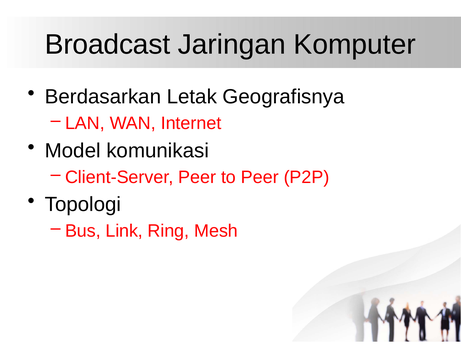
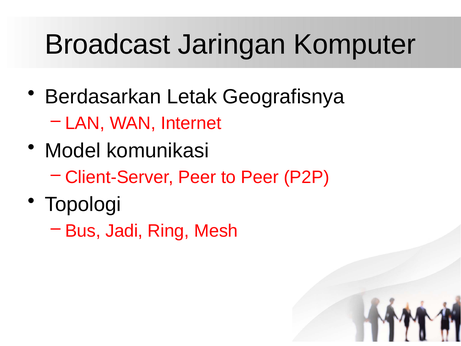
Link: Link -> Jadi (124, 231)
